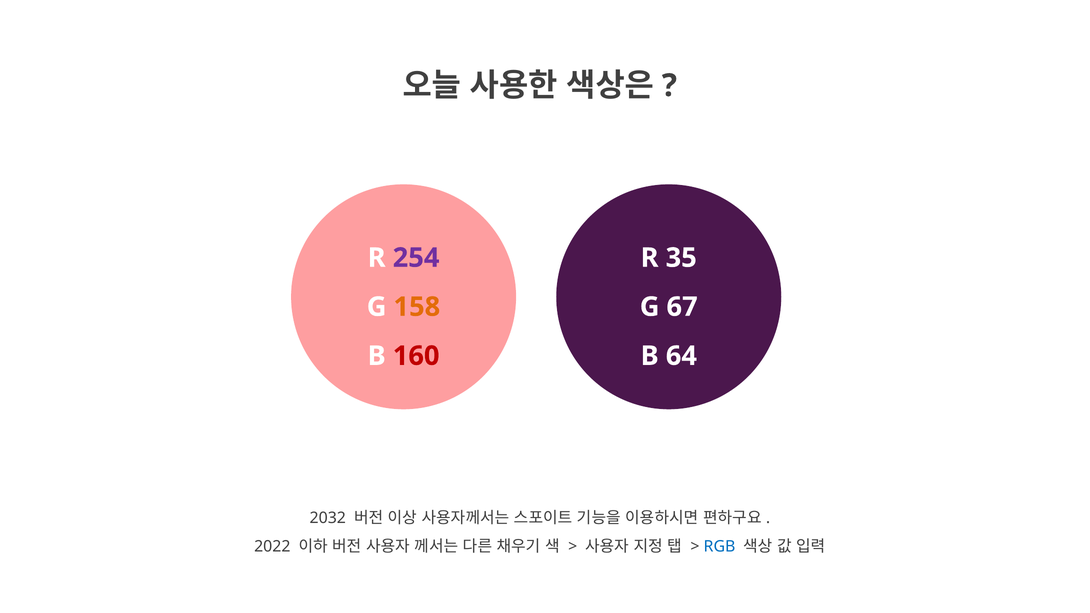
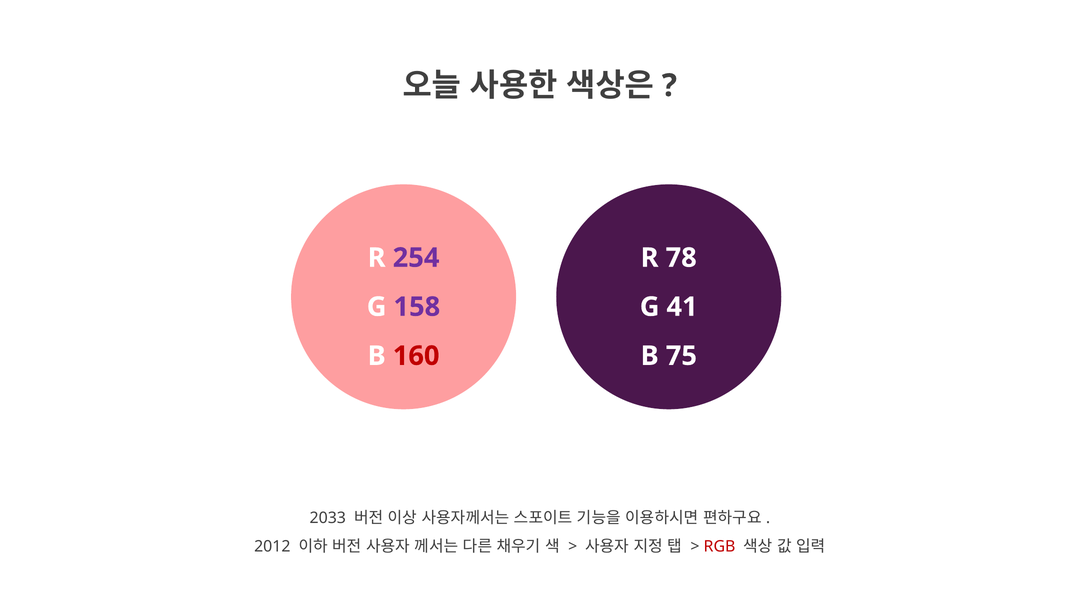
35: 35 -> 78 (681, 258)
158 colour: orange -> purple (417, 307)
67: 67 -> 41 (682, 307)
64: 64 -> 75 (681, 356)
2032: 2032 -> 2033 (328, 518)
2022: 2022 -> 2012 (272, 547)
RGB colour: blue -> red (720, 547)
